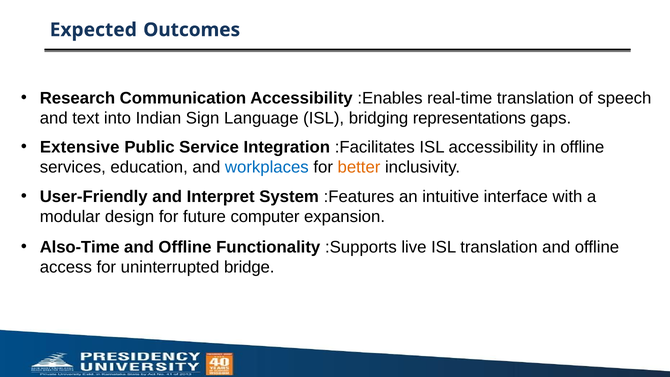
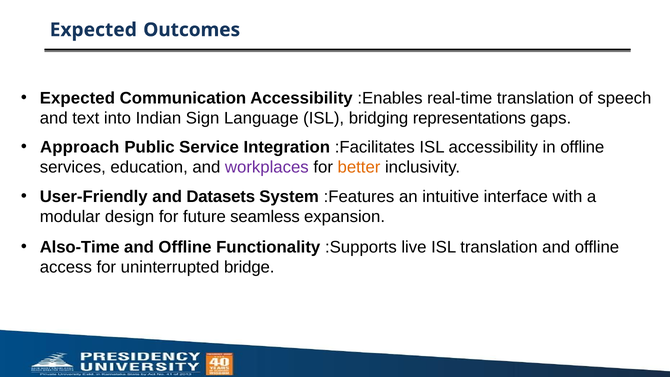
Research: Research -> Expected (77, 98)
Extensive: Extensive -> Approach (80, 147)
workplaces colour: blue -> purple (267, 167)
Interpret: Interpret -> Datasets (221, 197)
computer: computer -> seamless (265, 217)
